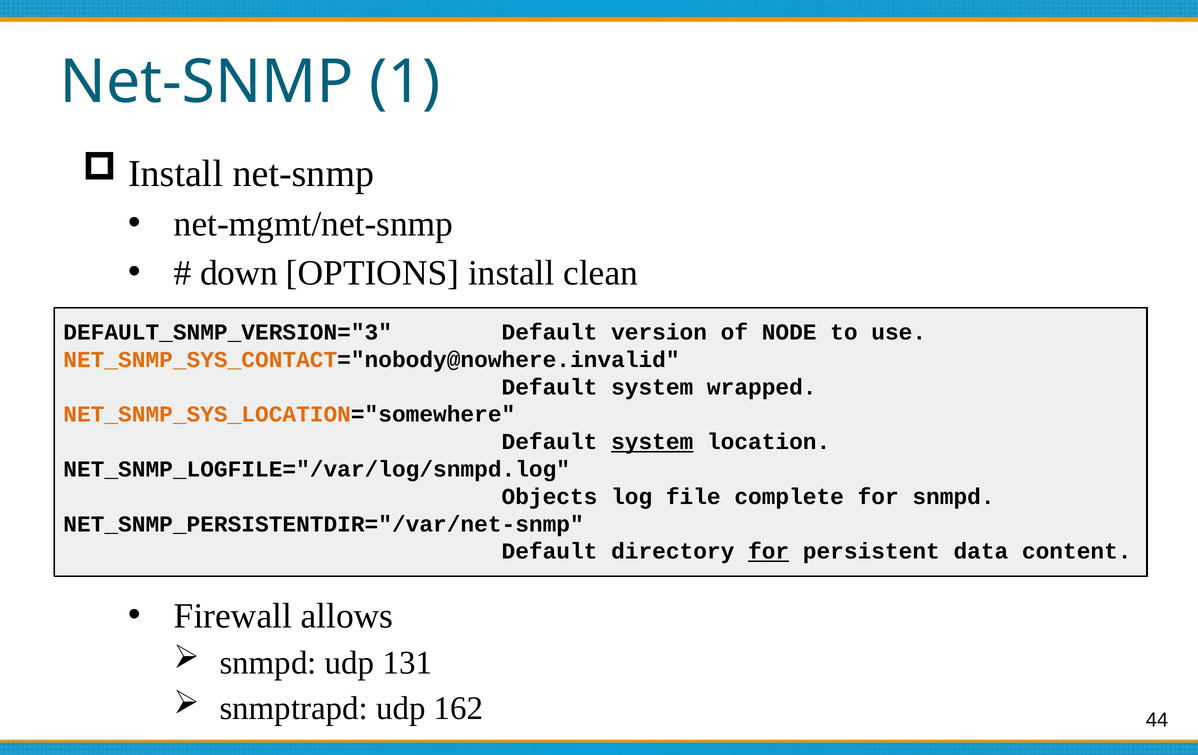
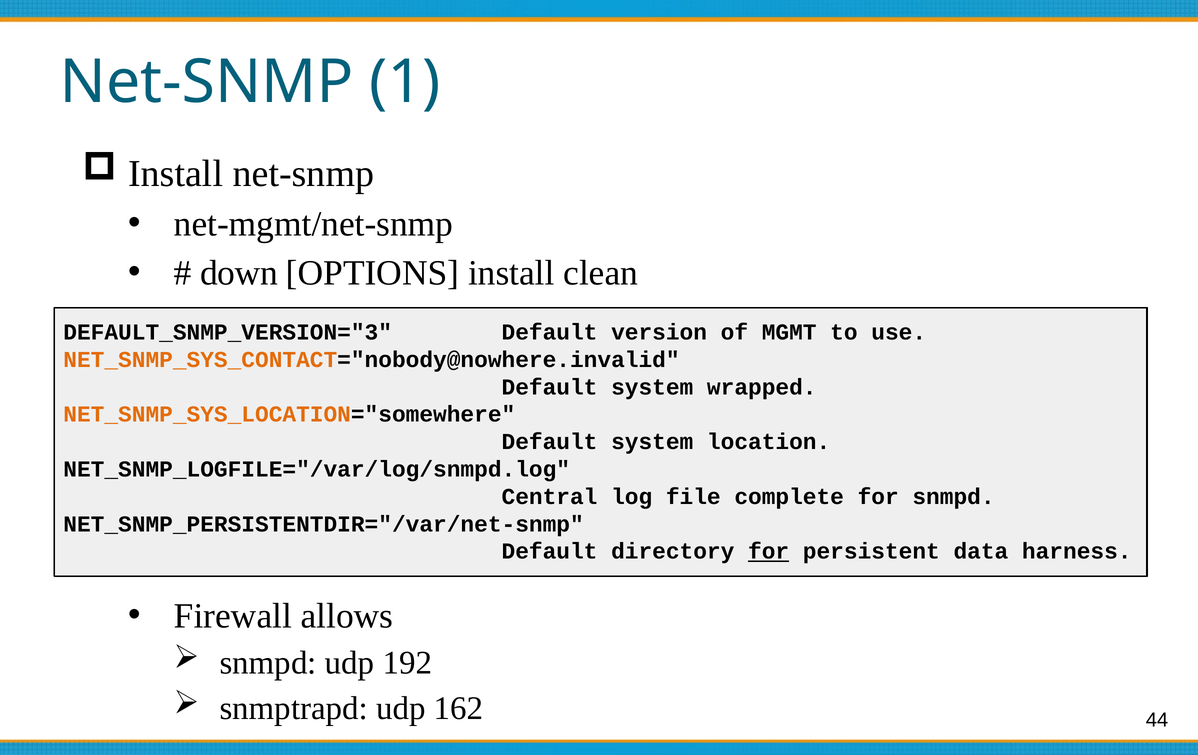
NODE: NODE -> MGMT (789, 332)
system underline: present -> none (652, 442)
Objects: Objects -> Central (550, 496)
content: content -> harness (1077, 551)
131: 131 -> 192 (407, 663)
